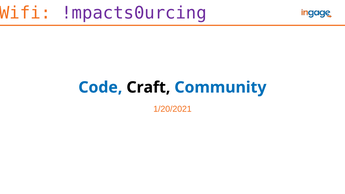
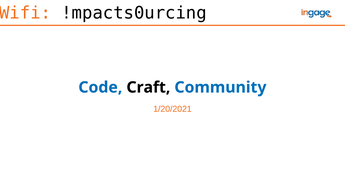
!mpacts0urcing colour: purple -> black (134, 13)
